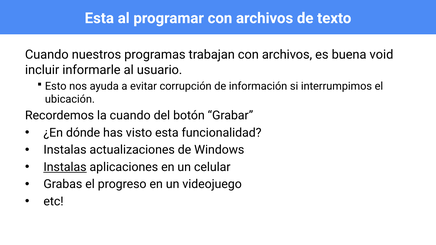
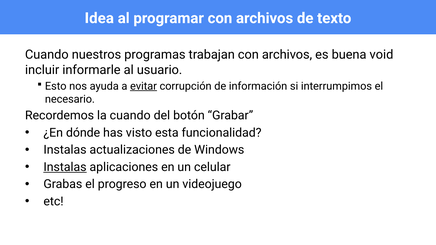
Esta: Esta -> Idea (99, 18)
evitar underline: none -> present (144, 86)
ubicación: ubicación -> necesario (70, 99)
